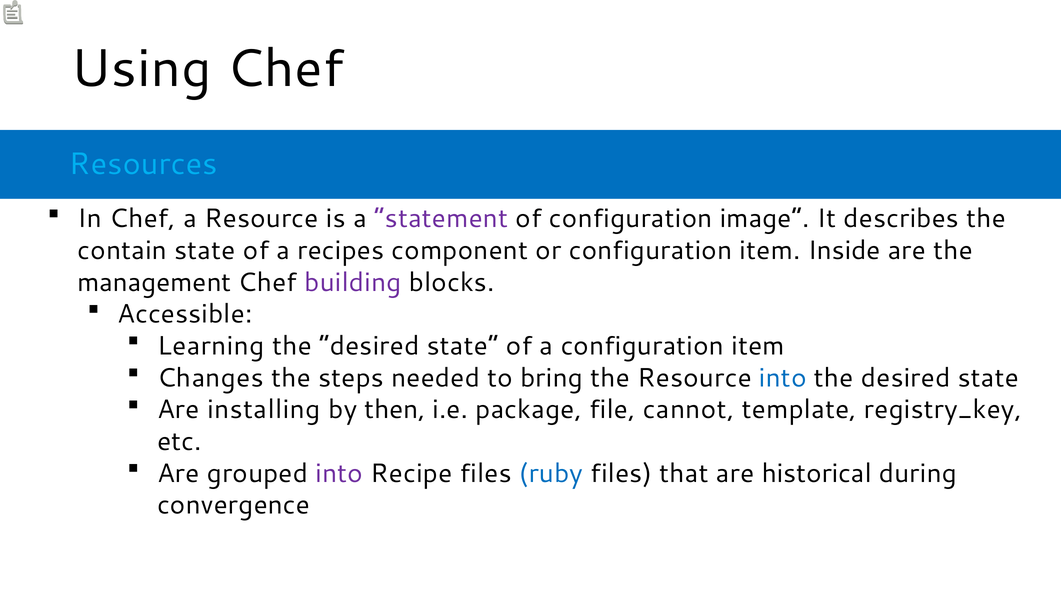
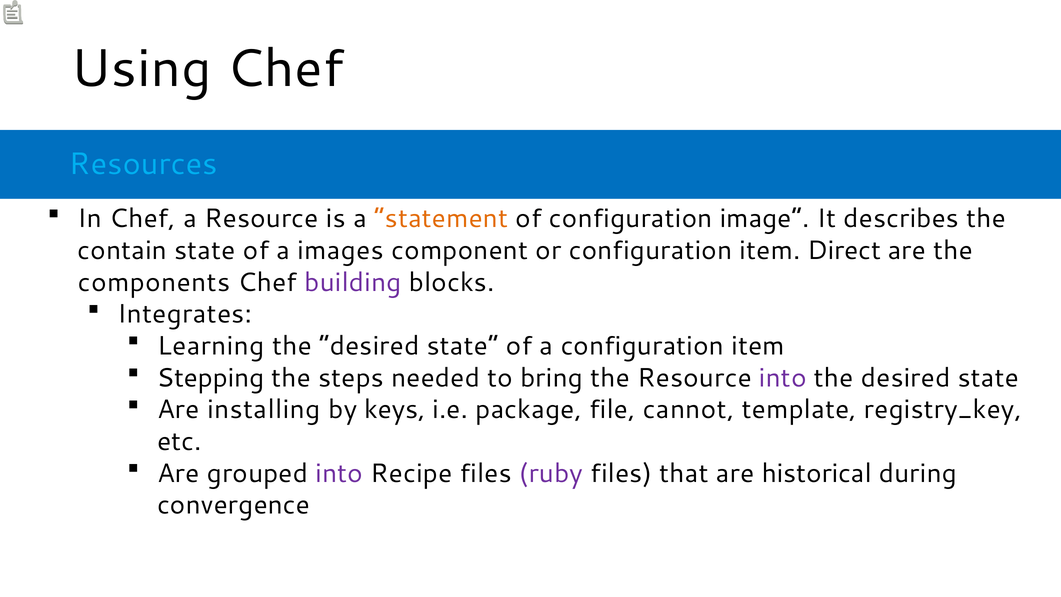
statement colour: purple -> orange (441, 219)
recipes: recipes -> images (341, 250)
Inside: Inside -> Direct (844, 250)
management: management -> components (154, 282)
Accessible: Accessible -> Integrates (185, 314)
Changes: Changes -> Stepping (211, 378)
into colour: blue -> purple (783, 378)
then: then -> keys (395, 410)
ruby colour: blue -> purple (551, 473)
